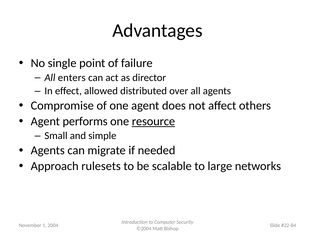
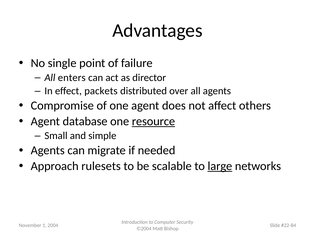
allowed: allowed -> packets (101, 91)
performs: performs -> database (85, 121)
large underline: none -> present (220, 166)
